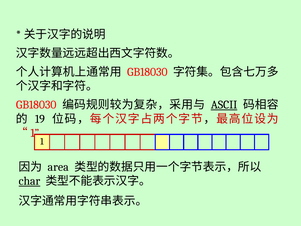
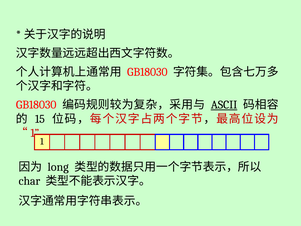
19: 19 -> 15 (40, 119)
area: area -> long (58, 167)
char underline: present -> none (29, 181)
